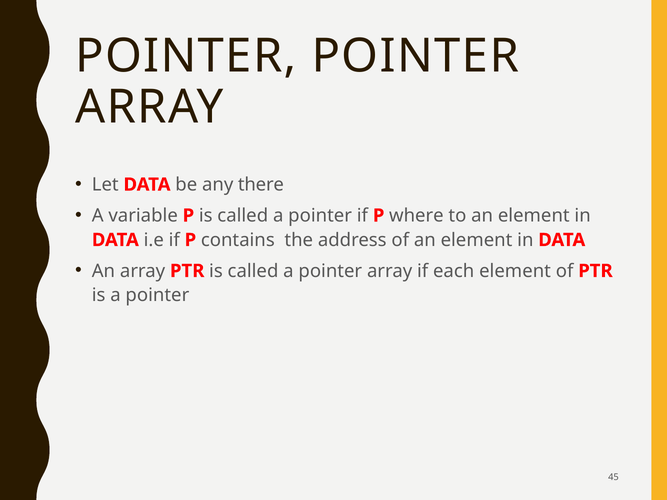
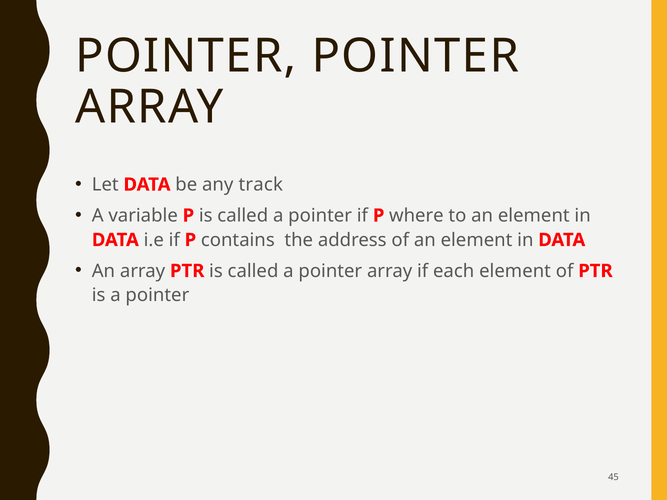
there: there -> track (261, 185)
